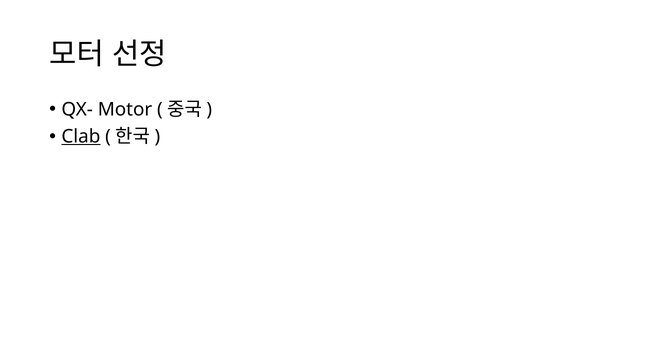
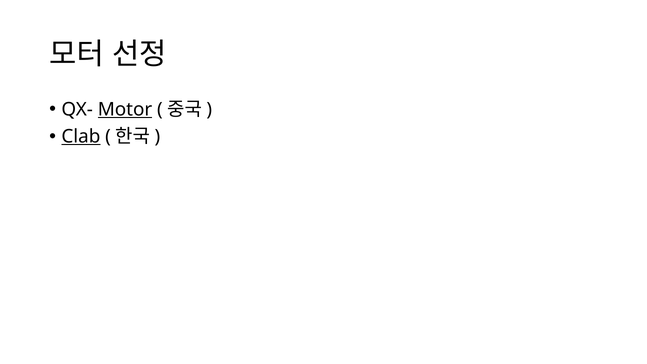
Motor underline: none -> present (125, 109)
